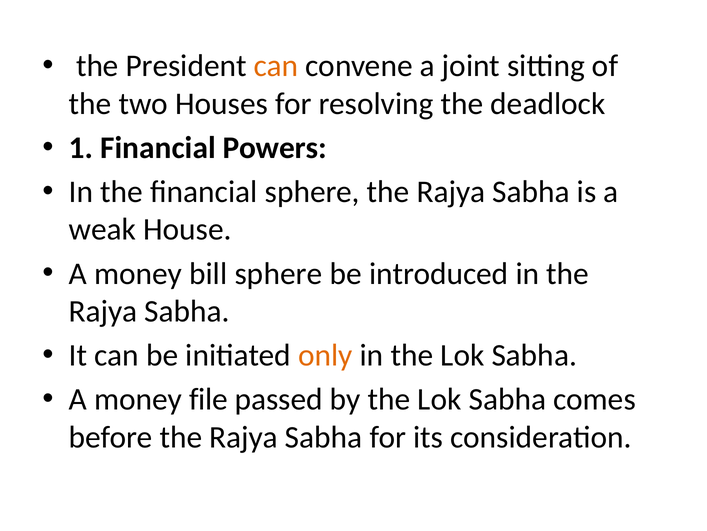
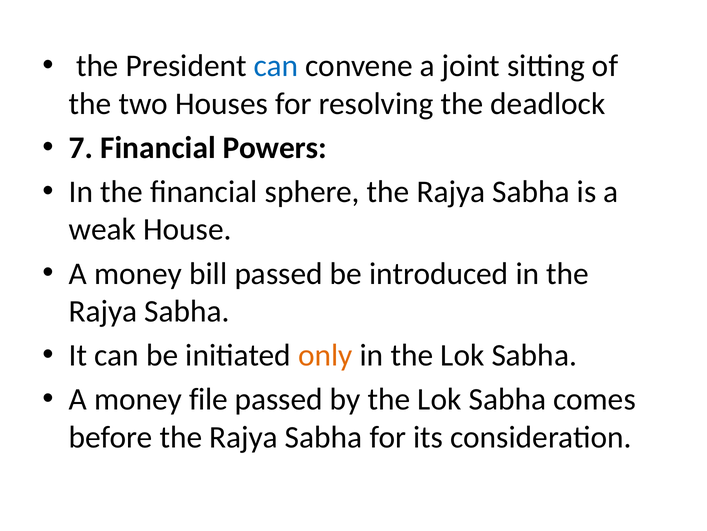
can colour: orange -> blue (276, 66)
1: 1 -> 7 (81, 148)
bill sphere: sphere -> passed (279, 273)
